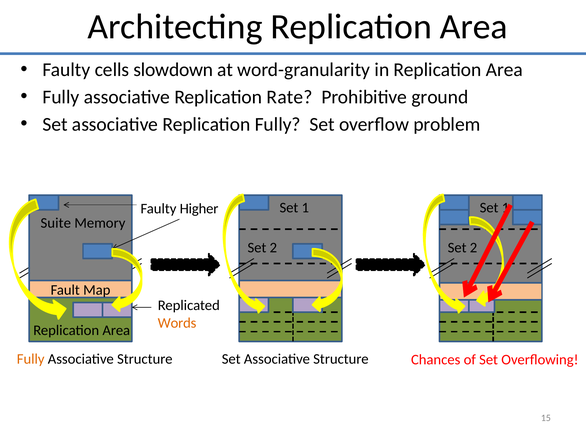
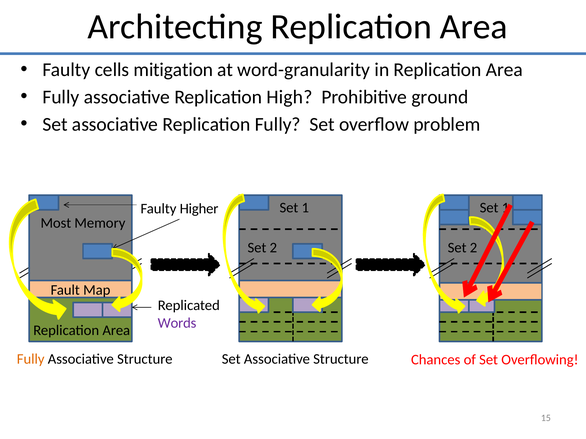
slowdown: slowdown -> mitigation (173, 70)
Rate: Rate -> High (289, 97)
Suite: Suite -> Most (56, 223)
Words colour: orange -> purple (177, 323)
